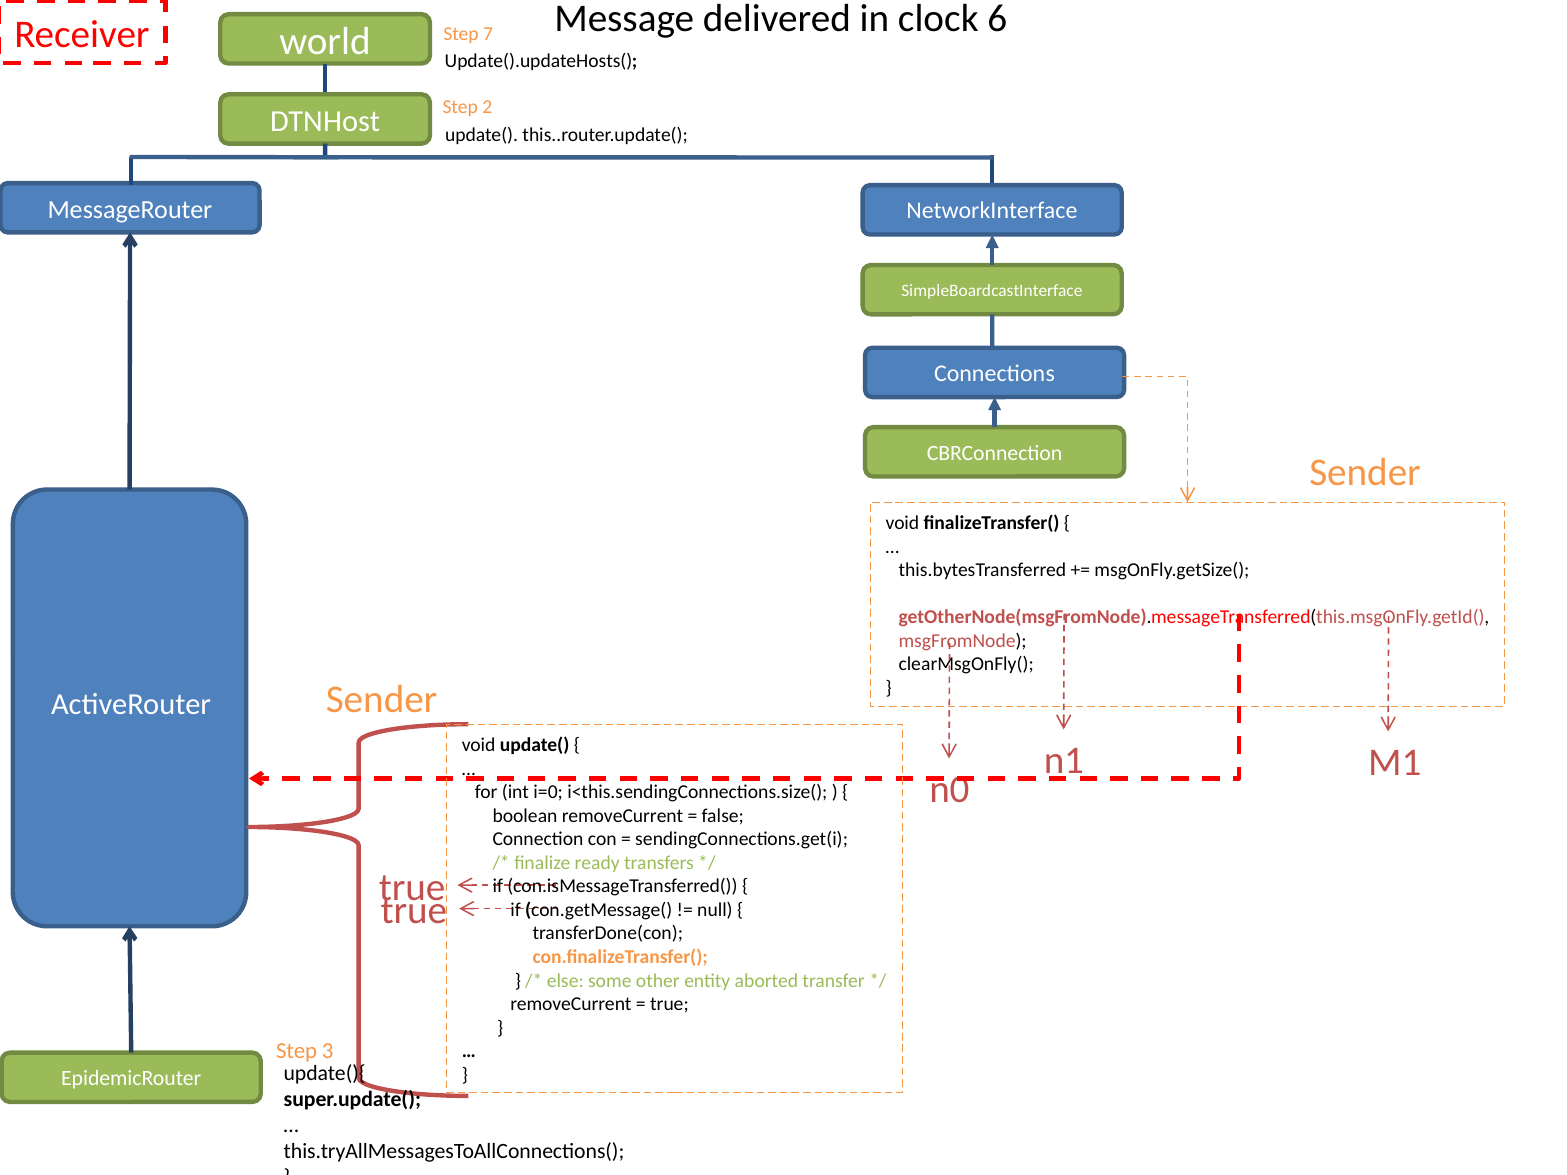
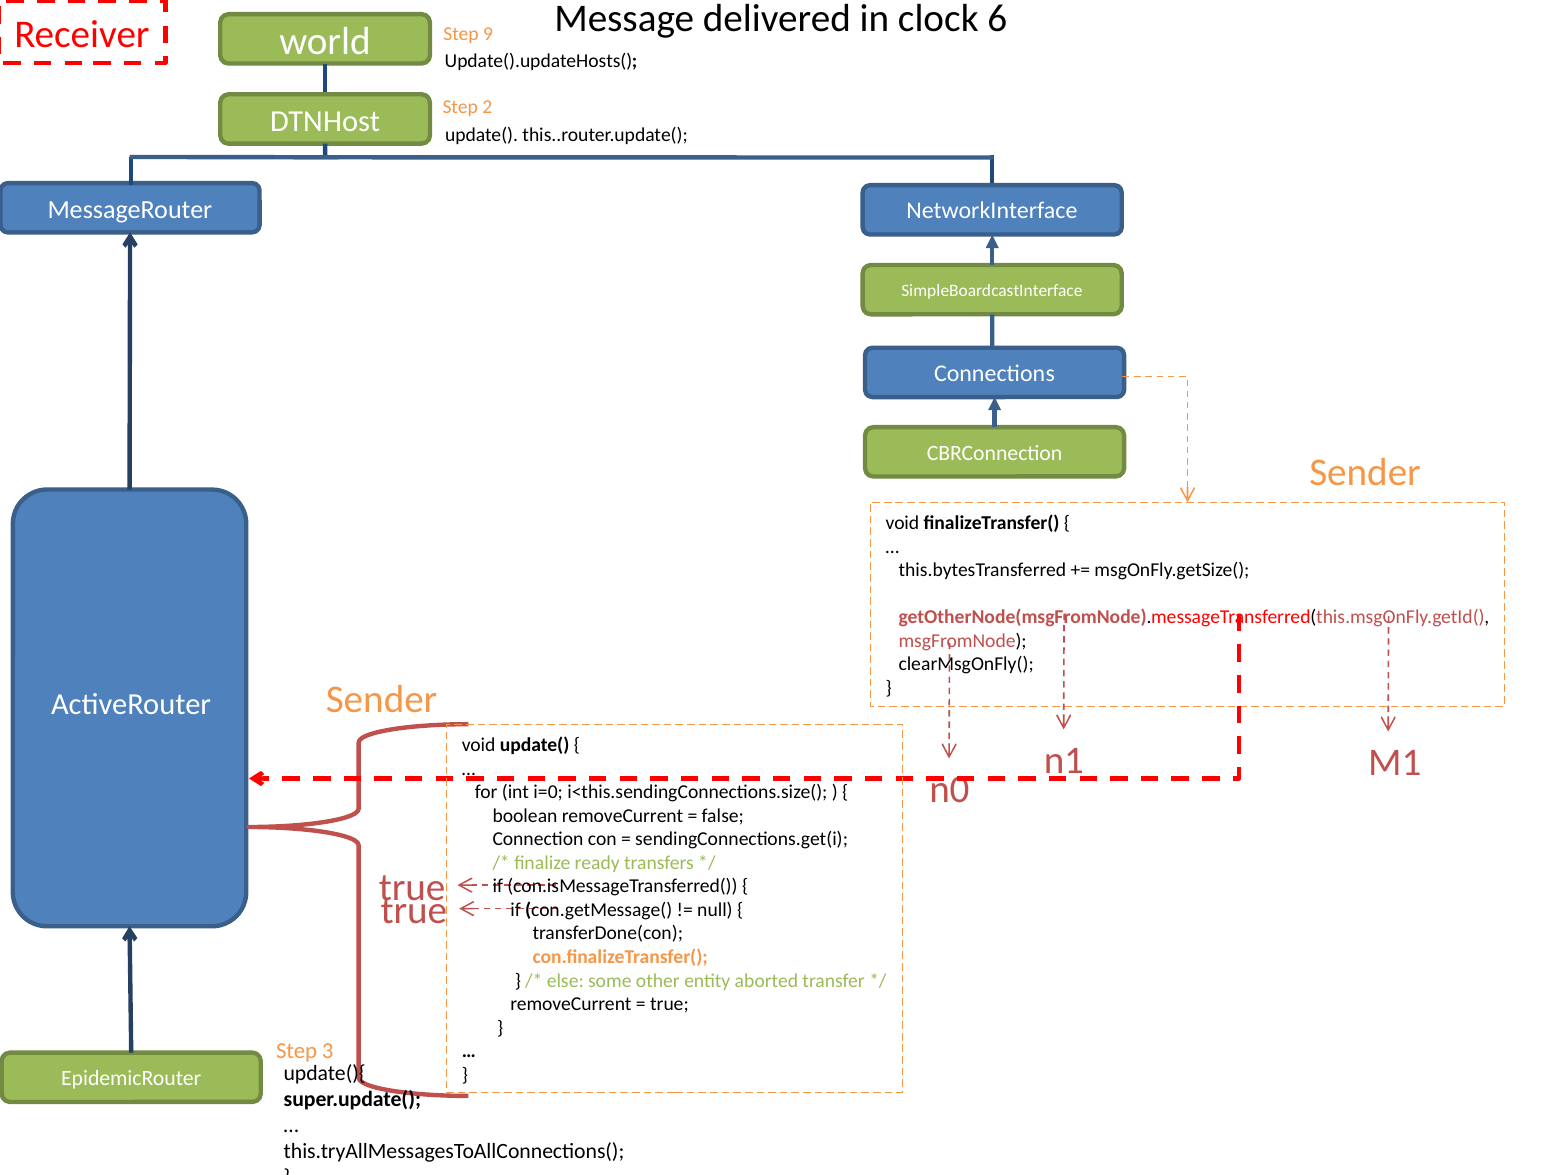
7: 7 -> 9 (488, 34)
